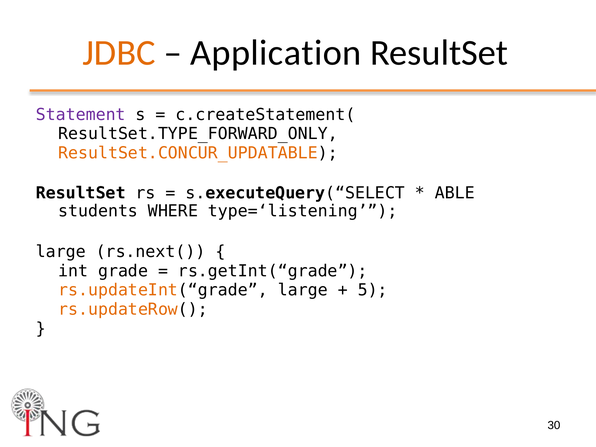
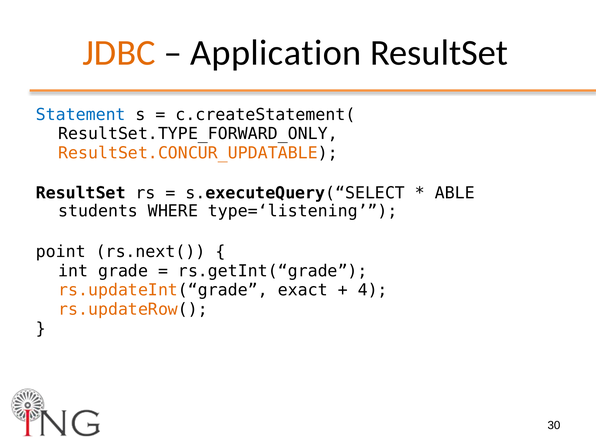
Statement colour: purple -> blue (81, 115)
large: large -> point (61, 252)
rs.updateInt(“grade large: large -> exact (303, 290)
5: 5 -> 4 (373, 290)
